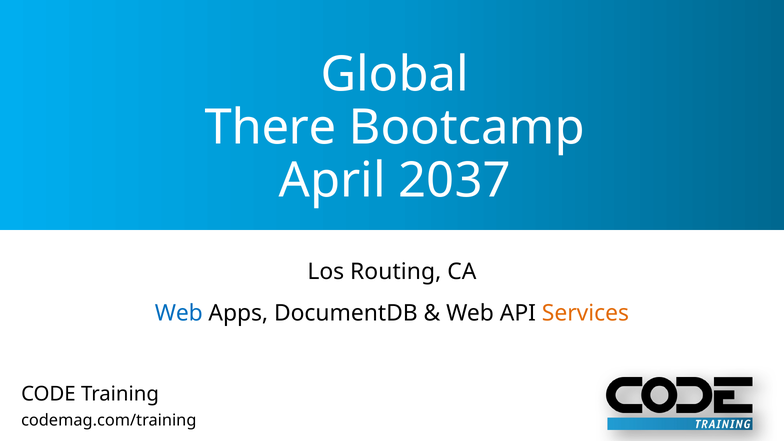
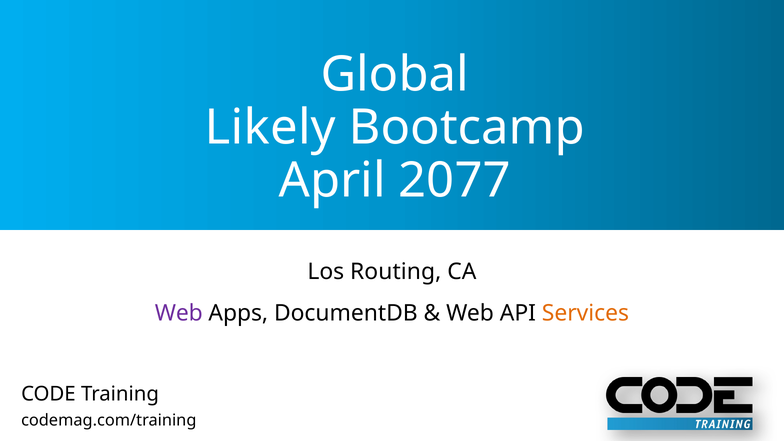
There: There -> Likely (270, 128)
2037: 2037 -> 2077 (455, 180)
Web colour: blue -> purple (179, 313)
